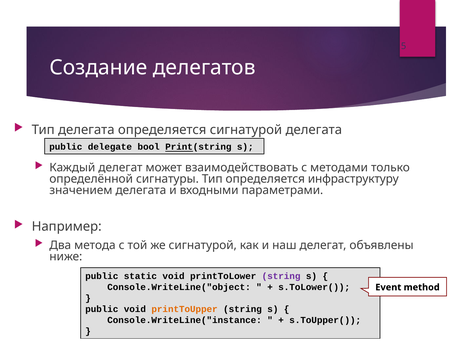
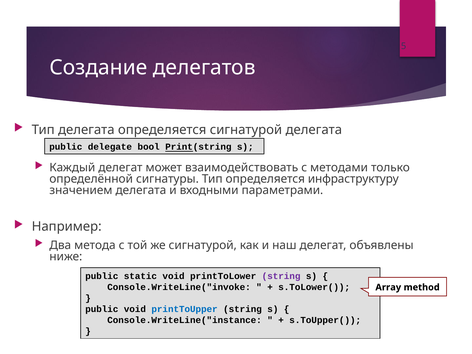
Console.WriteLine("object: Console.WriteLine("object -> Console.WriteLine("invoke (179, 287)
Event: Event -> Array (388, 287)
printToUpper colour: orange -> blue (185, 309)
